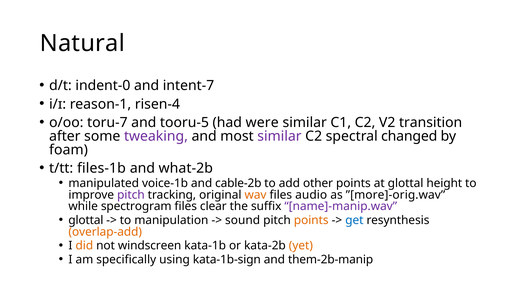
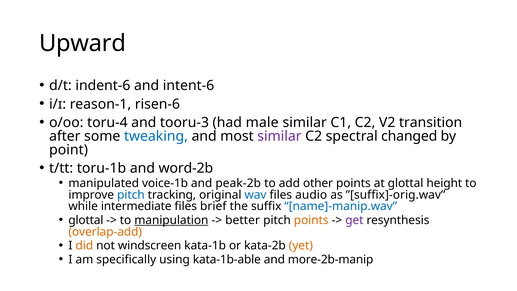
Natural: Natural -> Upward (83, 43)
indent-0: indent-0 -> indent-6 (103, 86)
intent-7: intent-7 -> intent-6 (189, 86)
risen-4: risen-4 -> risen-6 (157, 104)
toru-7: toru-7 -> toru-4 (107, 122)
tooru-5: tooru-5 -> tooru-3 (184, 122)
were: were -> male (262, 122)
tweaking colour: purple -> blue (156, 136)
foam: foam -> point (69, 150)
files-1b: files-1b -> toru-1b (102, 168)
what-2b: what-2b -> word-2b (186, 168)
cable-2b: cable-2b -> peak-2b (238, 183)
pitch colour: purple -> blue (131, 195)
wav colour: orange -> blue (256, 195)
”[more]-orig.wav: ”[more]-orig.wav -> ”[suffix]-orig.wav (396, 195)
spectrogram: spectrogram -> intermediate (136, 206)
clear: clear -> brief (213, 206)
name]-manip.wav colour: purple -> blue (341, 206)
manipulation underline: none -> present (171, 220)
sound: sound -> better (243, 220)
get colour: blue -> purple (354, 220)
kata-1b-sign: kata-1b-sign -> kata-1b-able (227, 259)
them-2b-manip: them-2b-manip -> more-2b-manip (331, 259)
